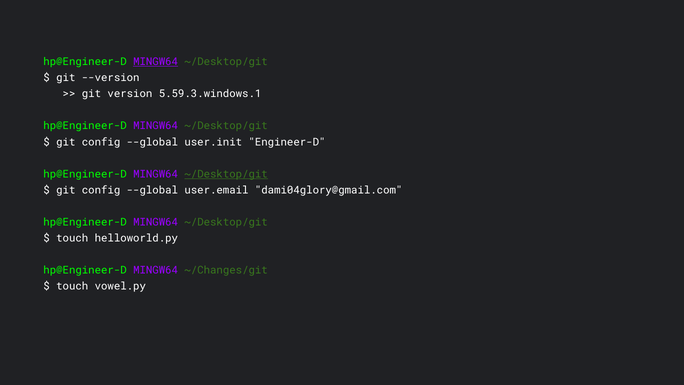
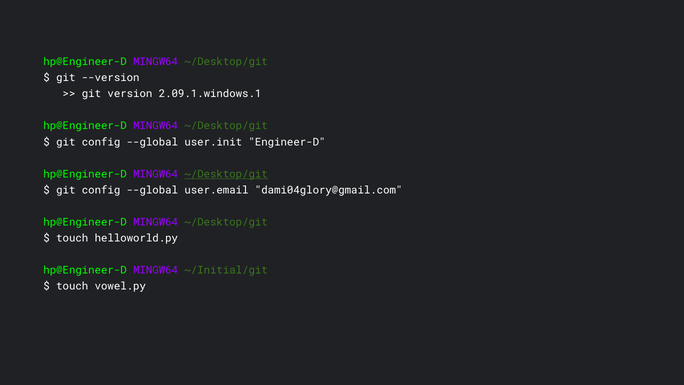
MINGW64 underline: present -> none (156, 62)
5.59.3.windows.1: 5.59.3.windows.1 -> 2.09.1.windows.1 (210, 94)
~/Changes/git: ~/Changes/git -> ~/Initial/git (226, 270)
